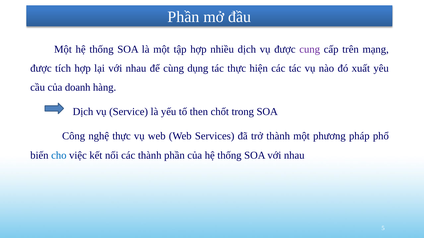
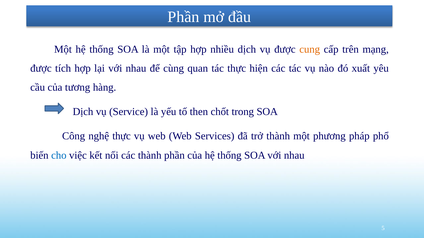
cung colour: purple -> orange (310, 50)
dụng: dụng -> quan (198, 69)
doanh: doanh -> tương (78, 88)
